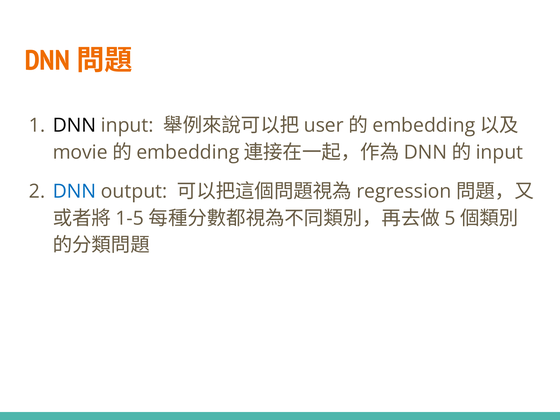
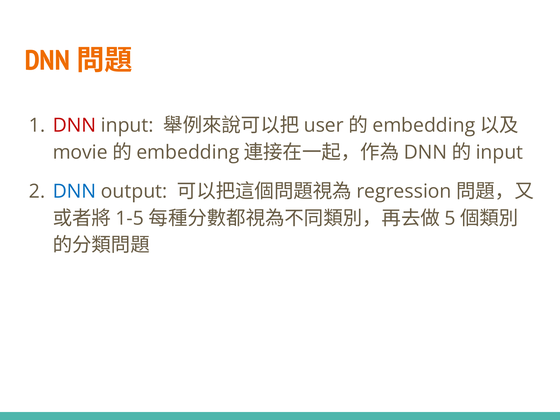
DNN colour: black -> red (74, 126)
